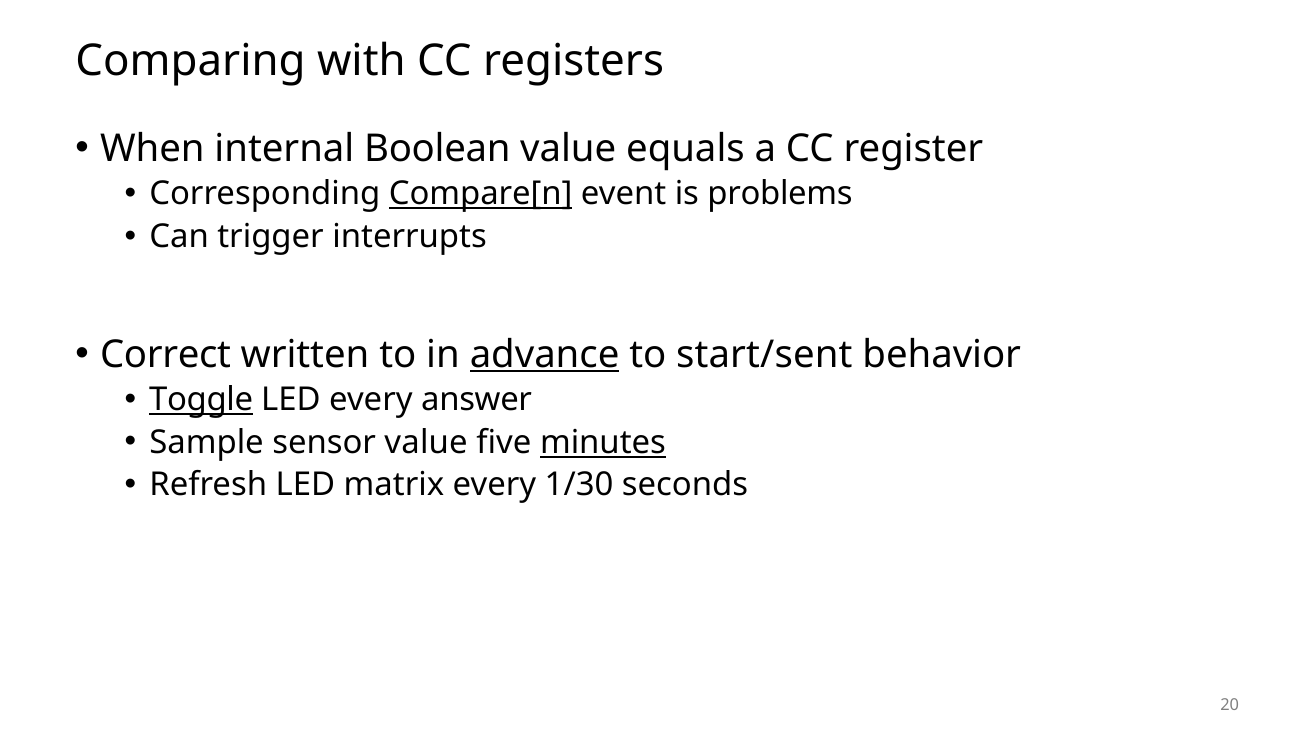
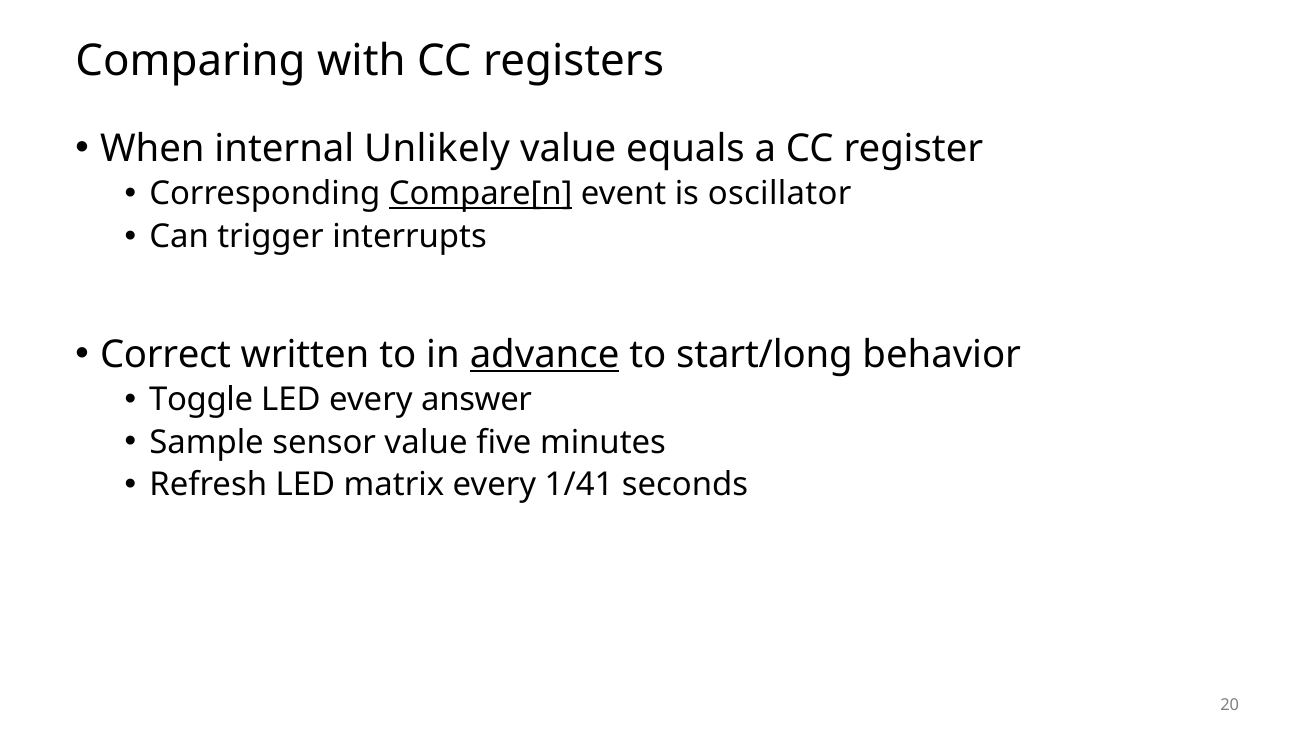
Boolean: Boolean -> Unlikely (437, 149)
problems: problems -> oscillator (780, 194)
start/sent: start/sent -> start/long (764, 355)
Toggle underline: present -> none (201, 400)
minutes underline: present -> none (603, 442)
1/30: 1/30 -> 1/41 (579, 485)
